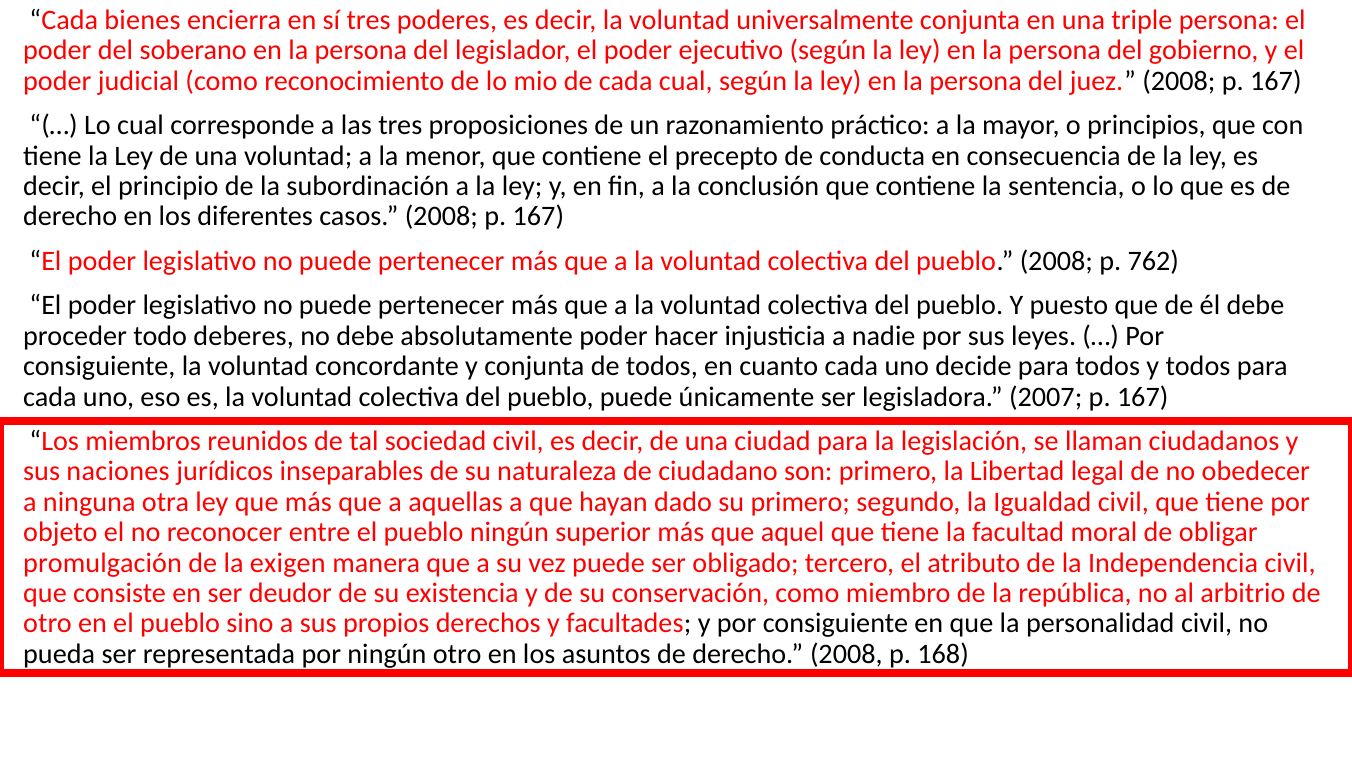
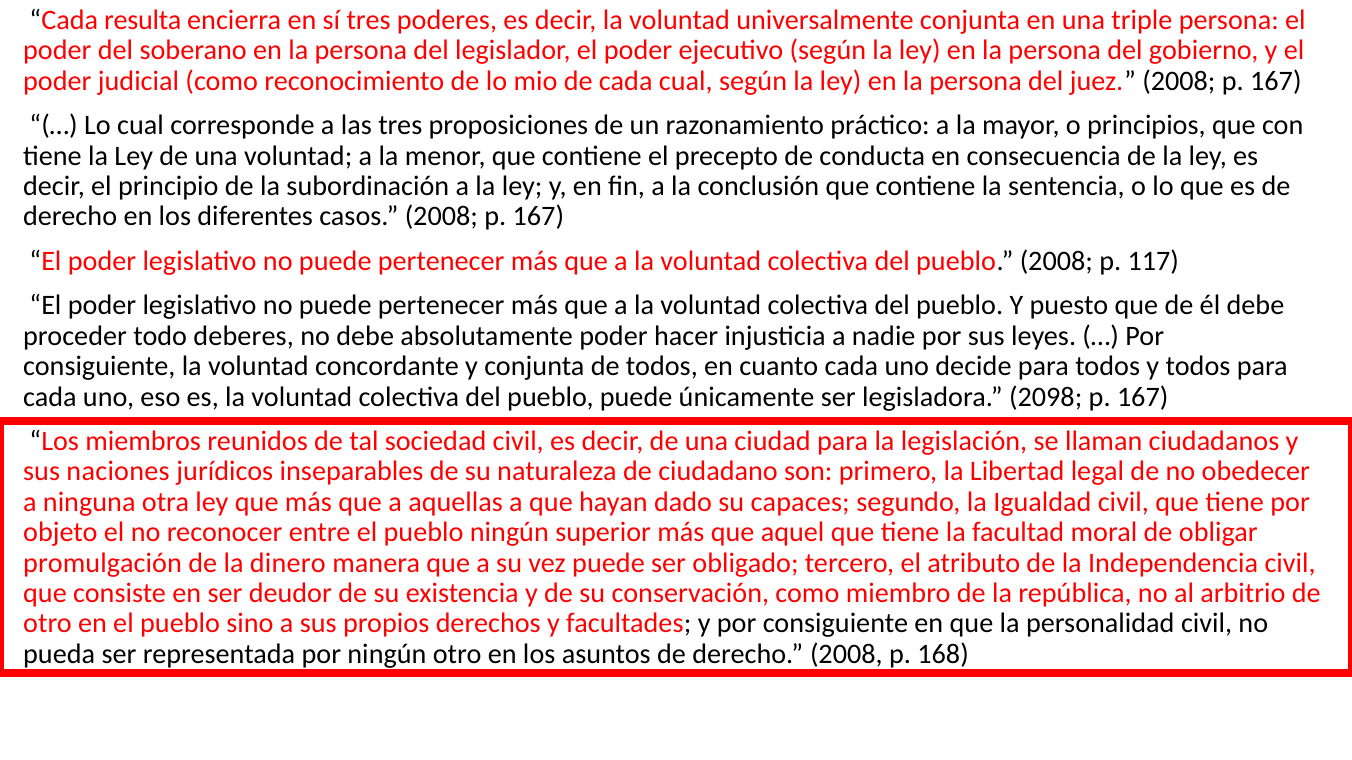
bienes: bienes -> resulta (143, 20)
762: 762 -> 117 (1153, 261)
2007: 2007 -> 2098 (1046, 397)
su primero: primero -> capaces (800, 502)
exigen: exigen -> dinero (288, 563)
